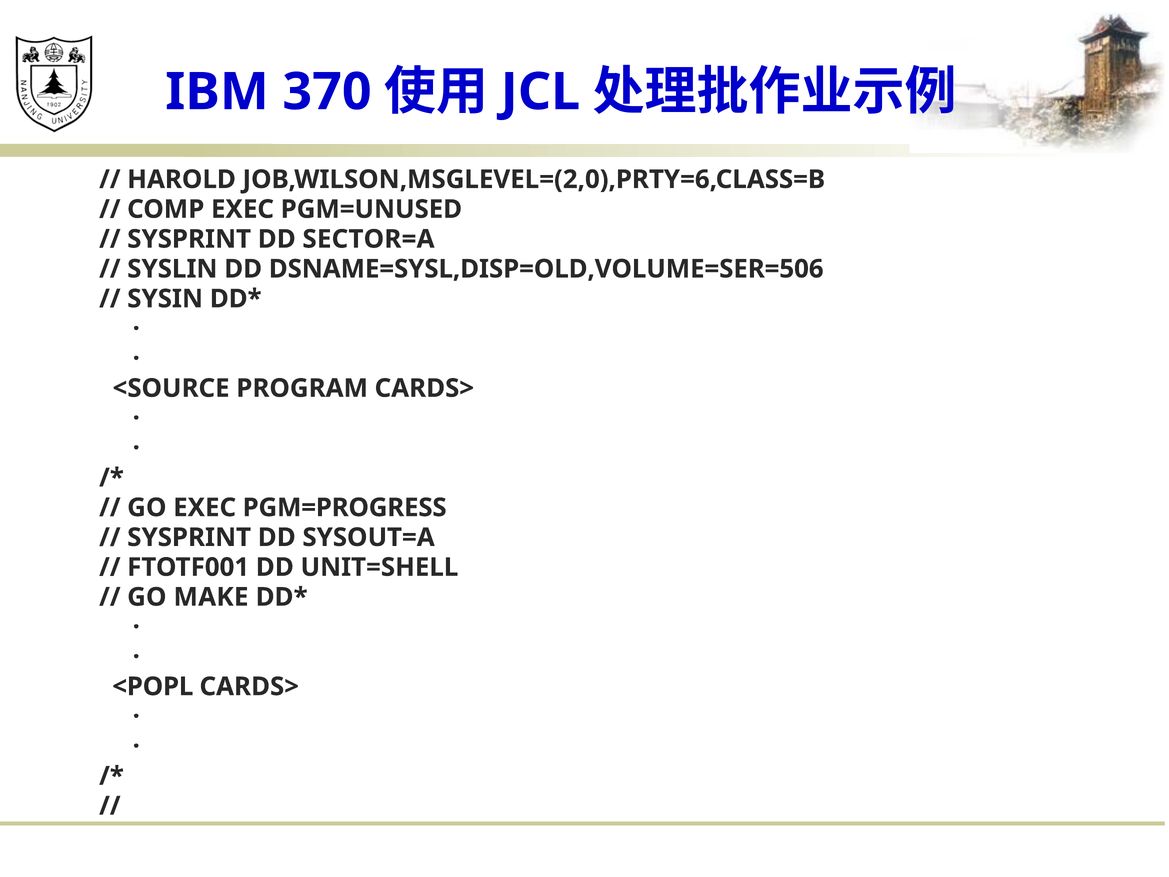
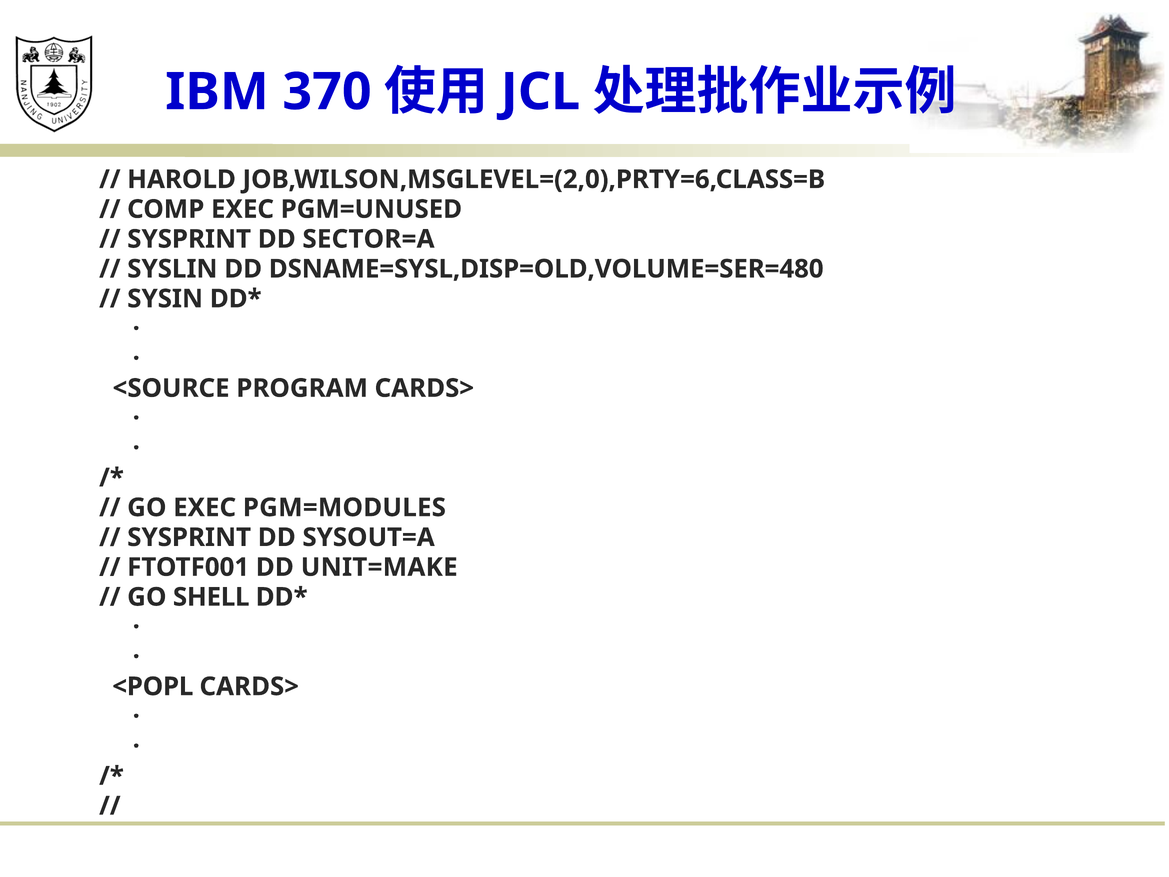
DSNAME=SYSL,DISP=OLD,VOLUME=SER=506: DSNAME=SYSL,DISP=OLD,VOLUME=SER=506 -> DSNAME=SYSL,DISP=OLD,VOLUME=SER=480 (546, 269)
PGM=PROGRESS: PGM=PROGRESS -> PGM=MODULES (344, 507)
UNIT=SHELL: UNIT=SHELL -> UNIT=MAKE (379, 567)
MAKE: MAKE -> SHELL (211, 597)
